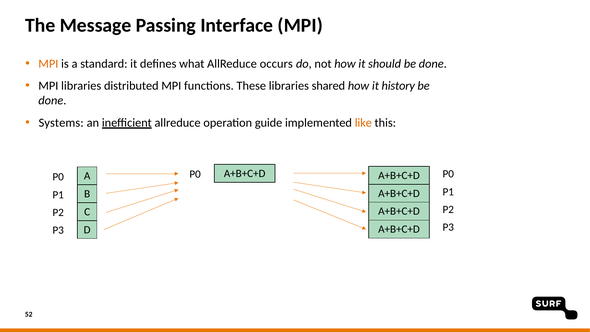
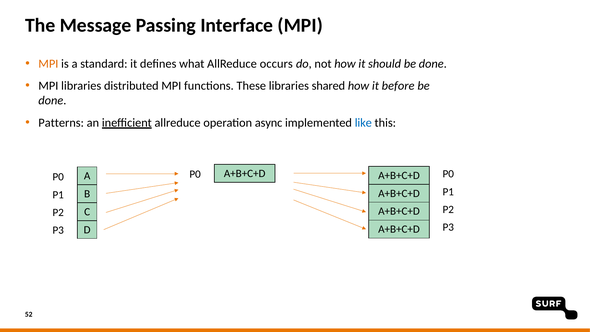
history: history -> before (398, 86)
Systems: Systems -> Patterns (61, 123)
guide: guide -> async (269, 123)
like colour: orange -> blue (363, 123)
